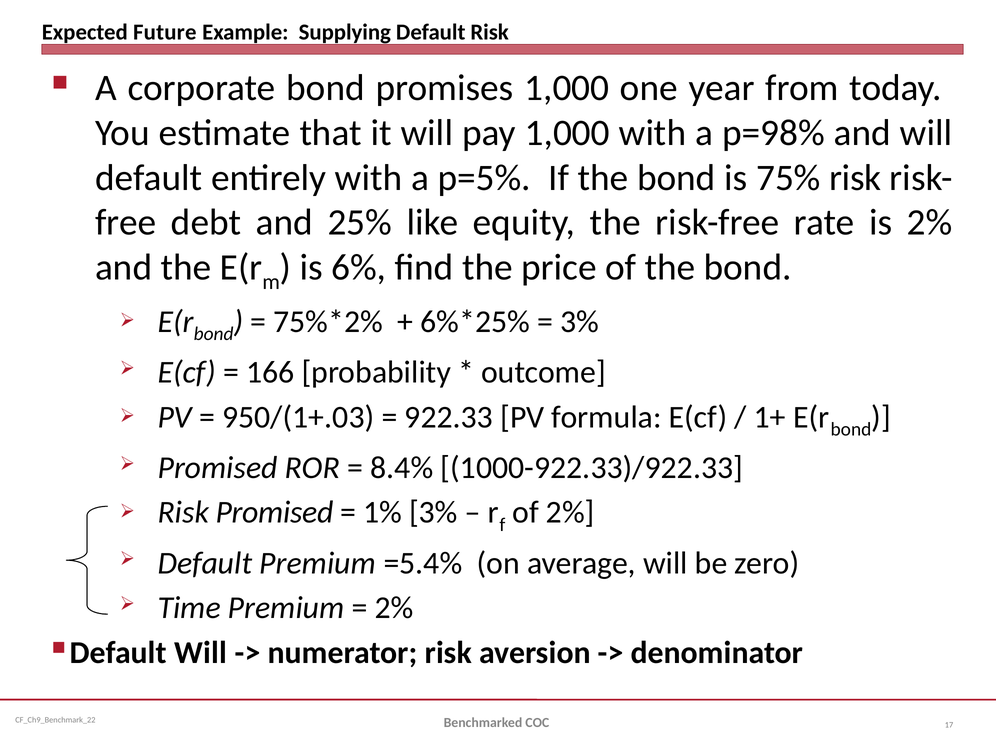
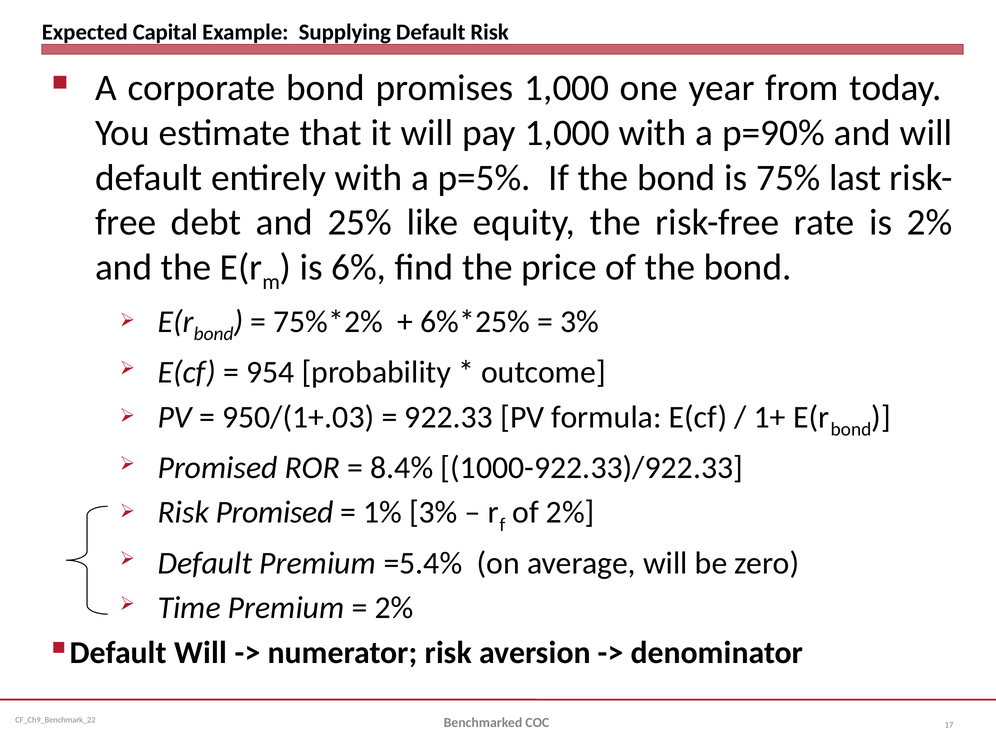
Future: Future -> Capital (165, 32)
p=98%: p=98% -> p=90% (773, 133)
75% risk: risk -> last (855, 178)
166: 166 -> 954 (270, 372)
